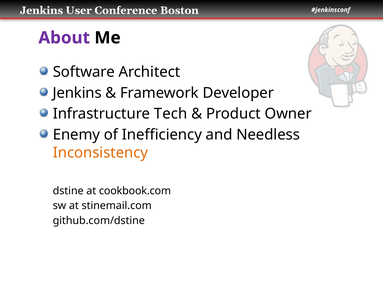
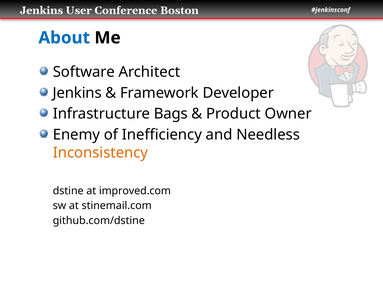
About colour: purple -> blue (64, 38)
Tech: Tech -> Bags (171, 113)
cookbook.com: cookbook.com -> improved.com (135, 190)
